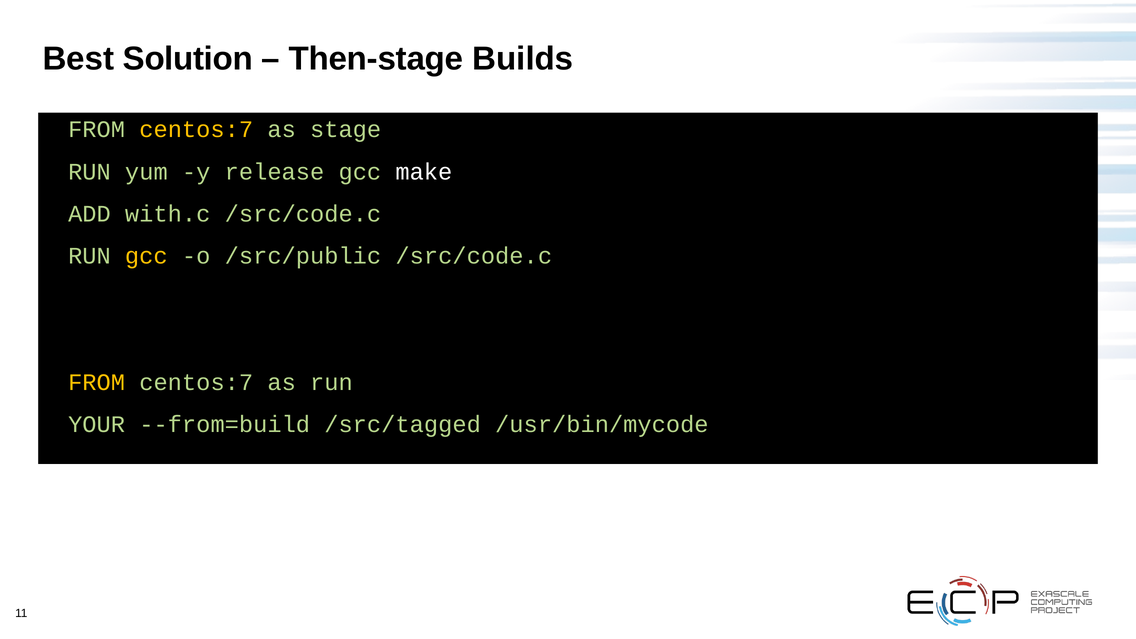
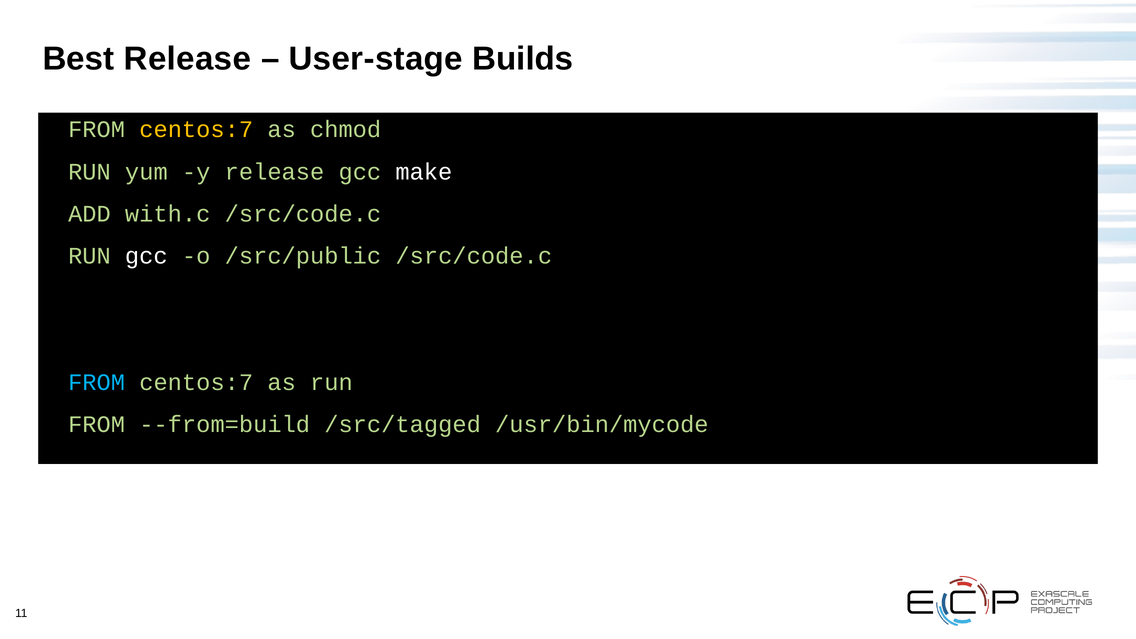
Best Solution: Solution -> Release (188, 59)
Then-stage: Then-stage -> User-stage (376, 59)
stage: stage -> chmod (346, 130)
gcc colour: yellow -> white (146, 256)
FROM colour: yellow -> light blue (97, 382)
YOUR: YOUR -> FROM (97, 425)
